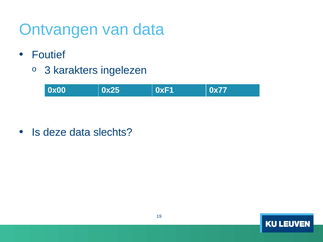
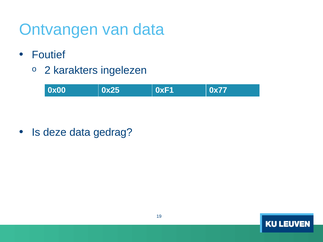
3: 3 -> 2 (48, 70)
slechts: slechts -> gedrag (113, 133)
